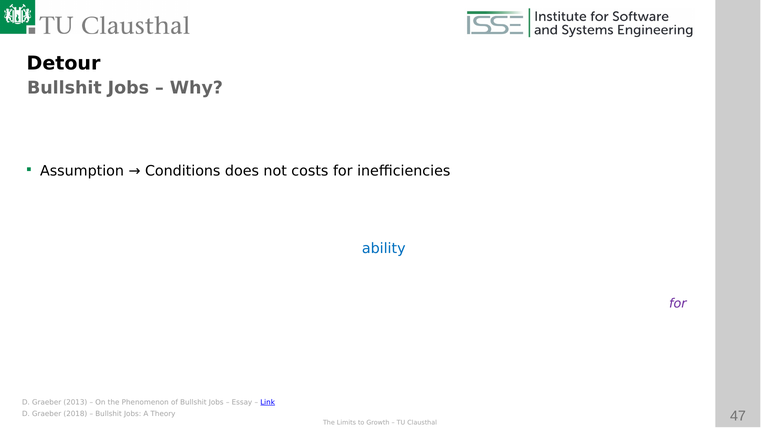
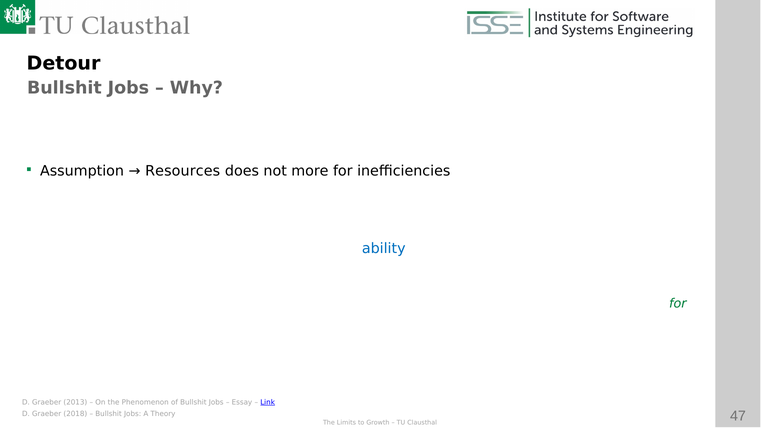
Conditions: Conditions -> Resources (183, 171)
costs: costs -> more (310, 171)
for colour: purple -> green (678, 304)
